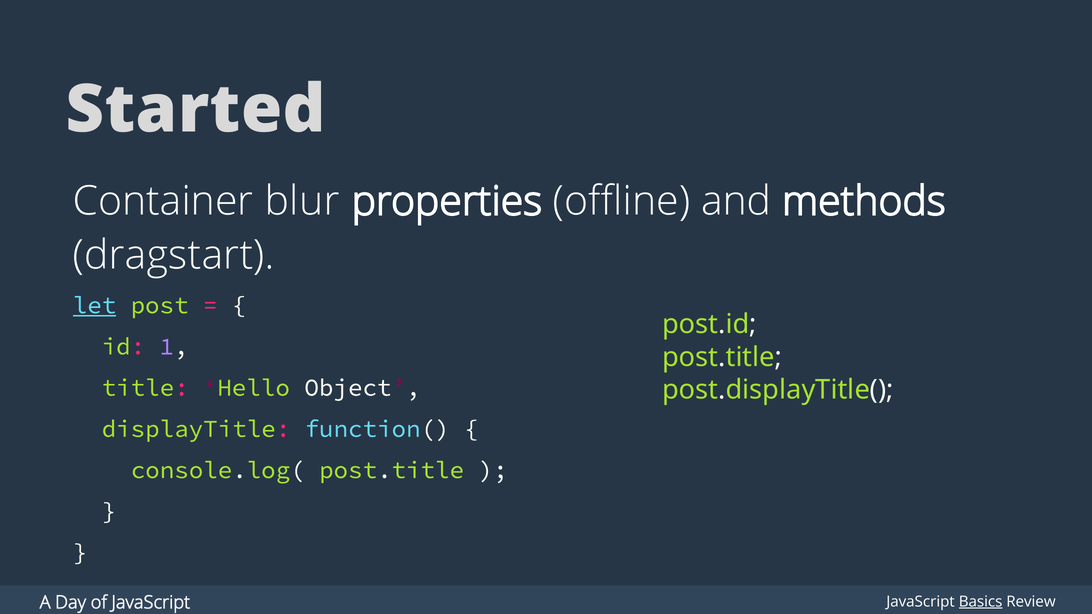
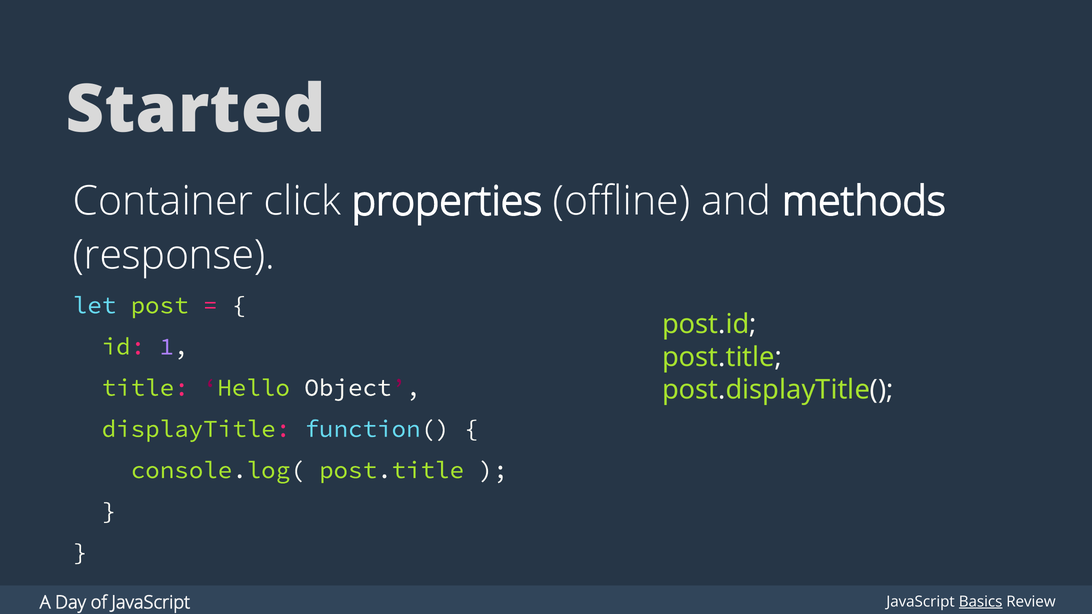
blur: blur -> click (302, 201)
dragstart: dragstart -> response (174, 256)
let underline: present -> none (95, 305)
